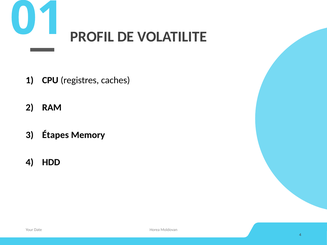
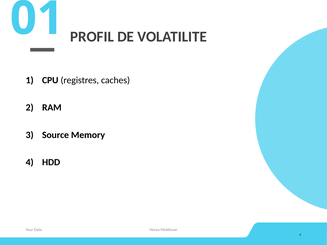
Étapes: Étapes -> Source (56, 135)
